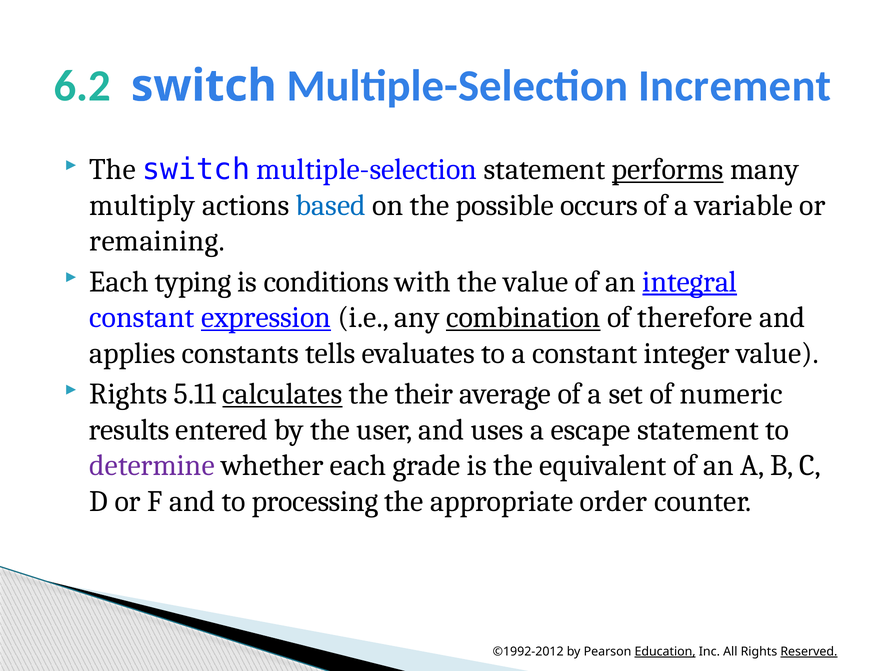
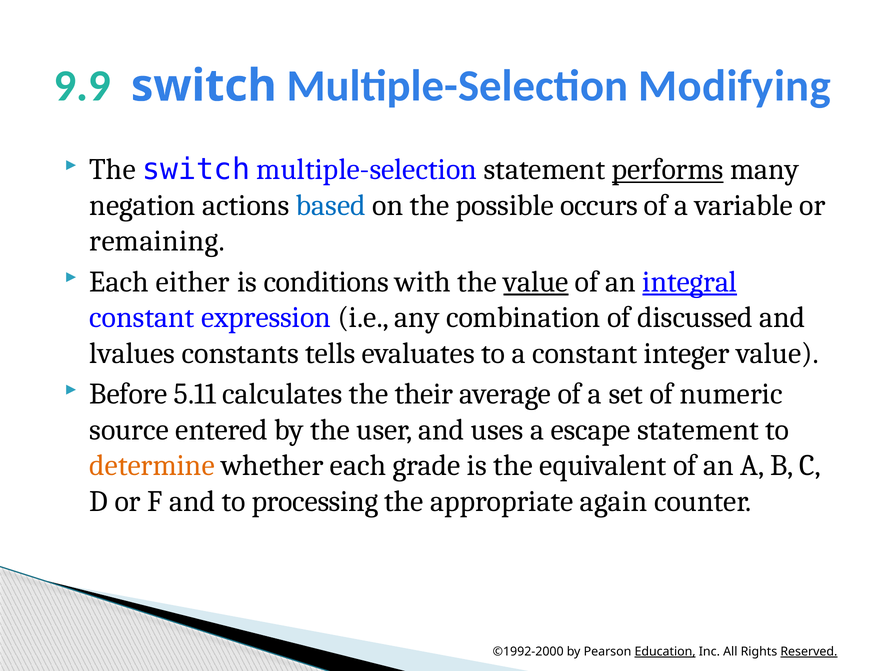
6.2: 6.2 -> 9.9 (82, 86)
Increment: Increment -> Modifying (735, 86)
multiply: multiply -> negation (142, 205)
typing: typing -> either (193, 282)
value underline: none -> present (536, 282)
expression underline: present -> none (266, 318)
combination underline: present -> none (523, 318)
therefore: therefore -> discussed (695, 318)
applies: applies -> lvalues (132, 353)
Rights: Rights -> Before (128, 394)
calculates underline: present -> none (282, 394)
results: results -> source (129, 430)
determine colour: purple -> orange (152, 466)
order: order -> again (614, 502)
©1992-2012: ©1992-2012 -> ©1992-2000 (528, 652)
